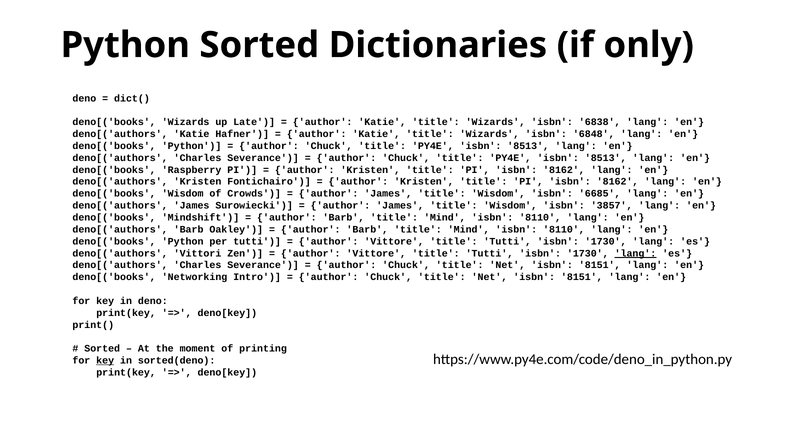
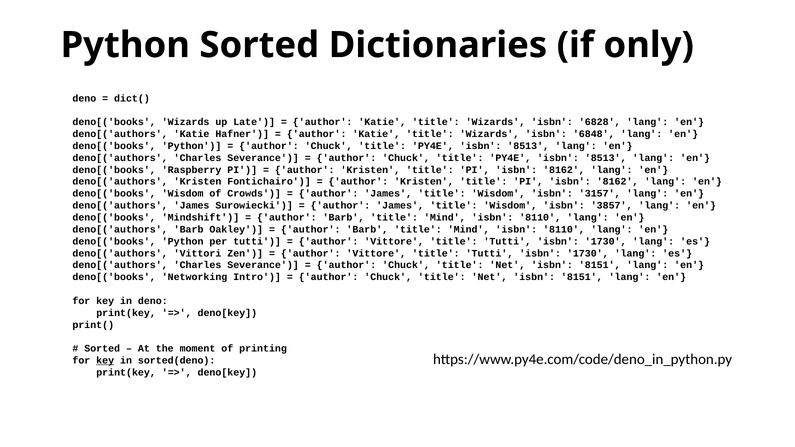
6838: 6838 -> 6828 (600, 122)
6685: 6685 -> 3157 (600, 194)
lang underline: present -> none (635, 253)
